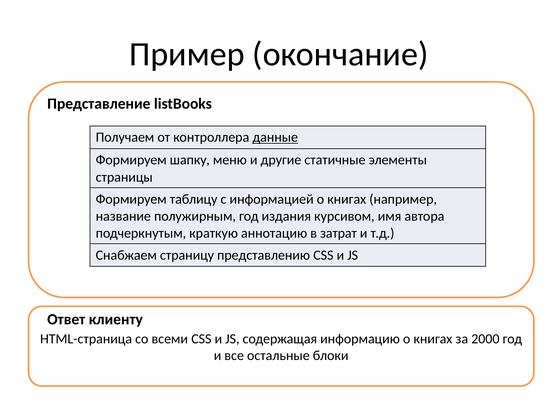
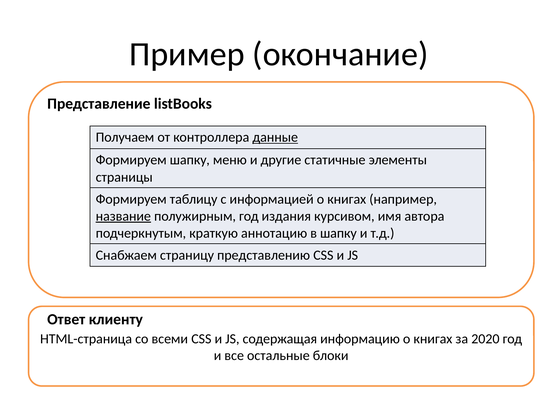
название underline: none -> present (123, 216)
в затрат: затрат -> шапку (338, 233)
2000: 2000 -> 2020 (485, 338)
